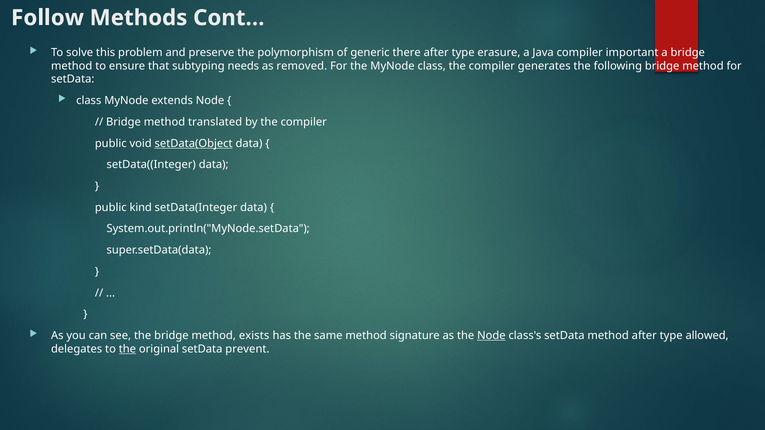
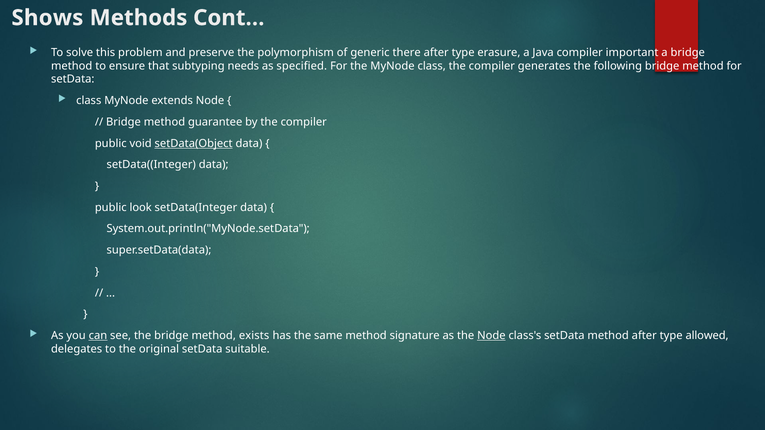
Follow: Follow -> Shows (47, 18)
removed: removed -> specified (302, 66)
translated: translated -> guarantee (215, 122)
kind: kind -> look (141, 208)
can underline: none -> present (98, 336)
the underline: present -> none (127, 349)
prevent: prevent -> suitable (248, 349)
